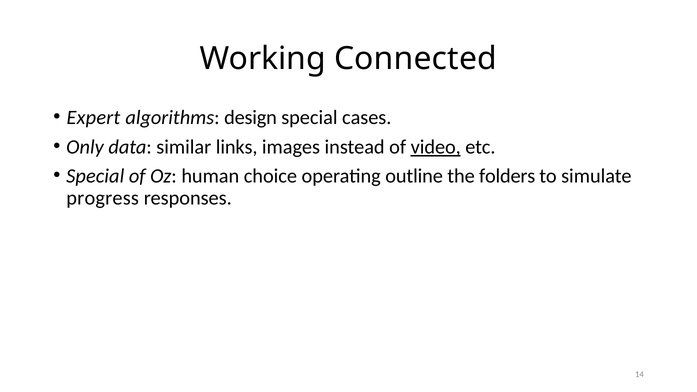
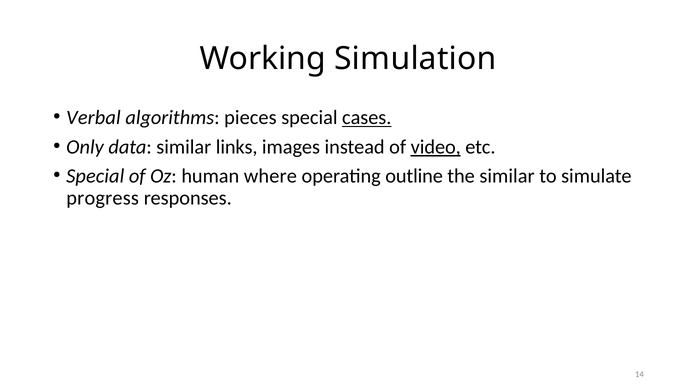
Connected: Connected -> Simulation (415, 59)
Expert: Expert -> Verbal (93, 118)
design: design -> pieces (250, 118)
cases underline: none -> present (367, 118)
choice: choice -> where (270, 176)
the folders: folders -> similar (507, 176)
